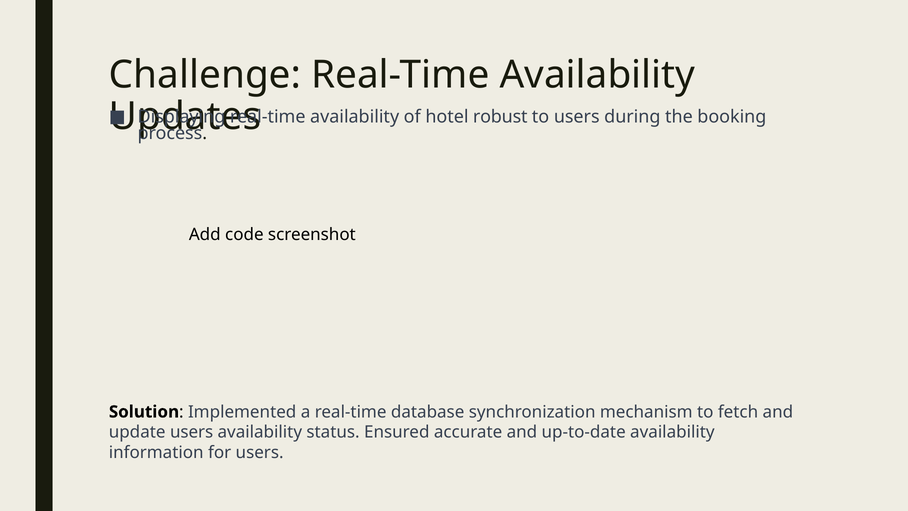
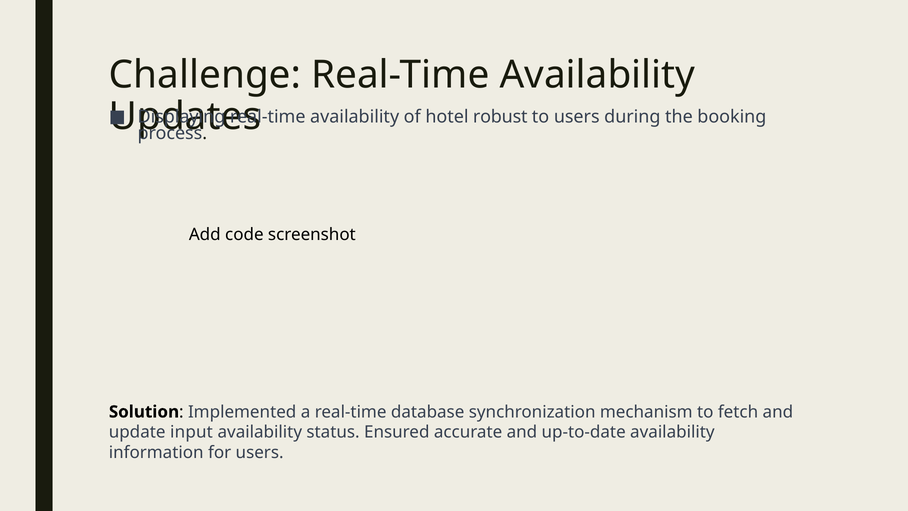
update users: users -> input (191, 432)
